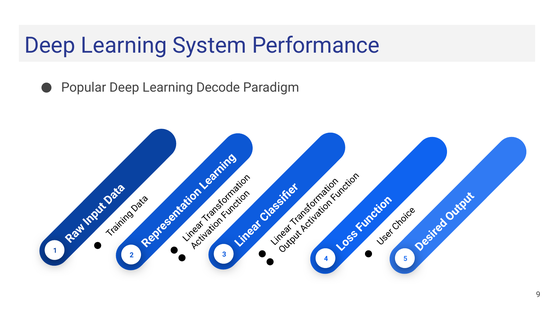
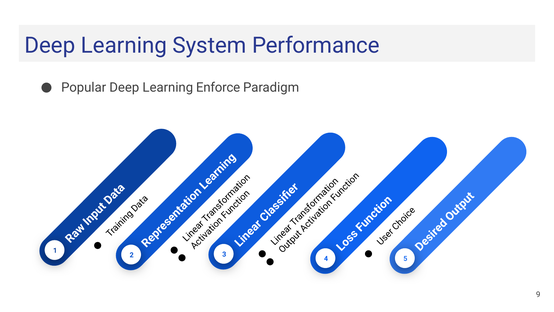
Decode: Decode -> Enforce (218, 87)
